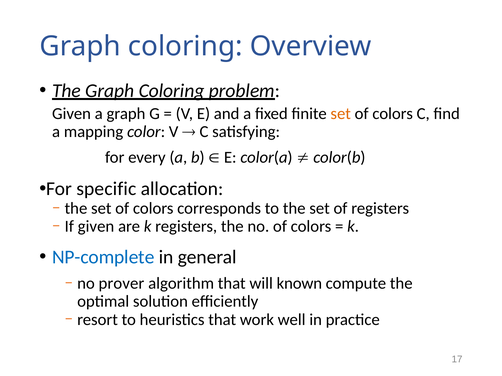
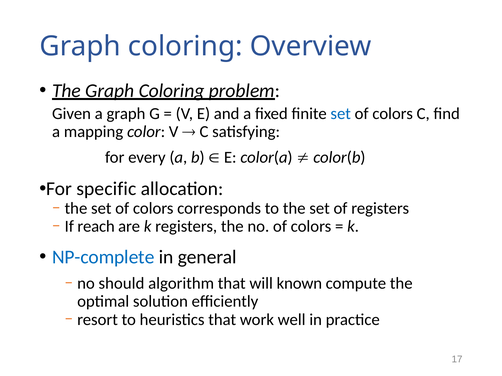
set colour: orange -> blue (341, 114)
If given: given -> reach (96, 227)
prover: prover -> should (121, 284)
